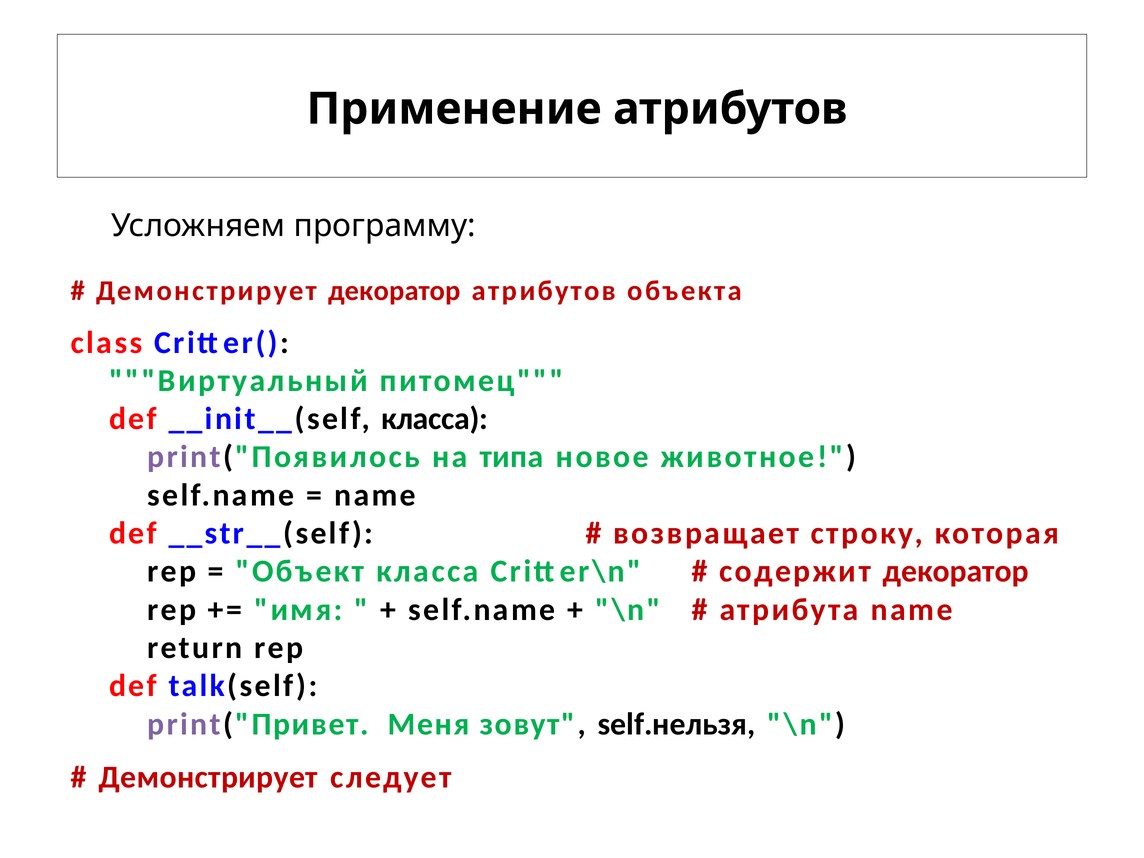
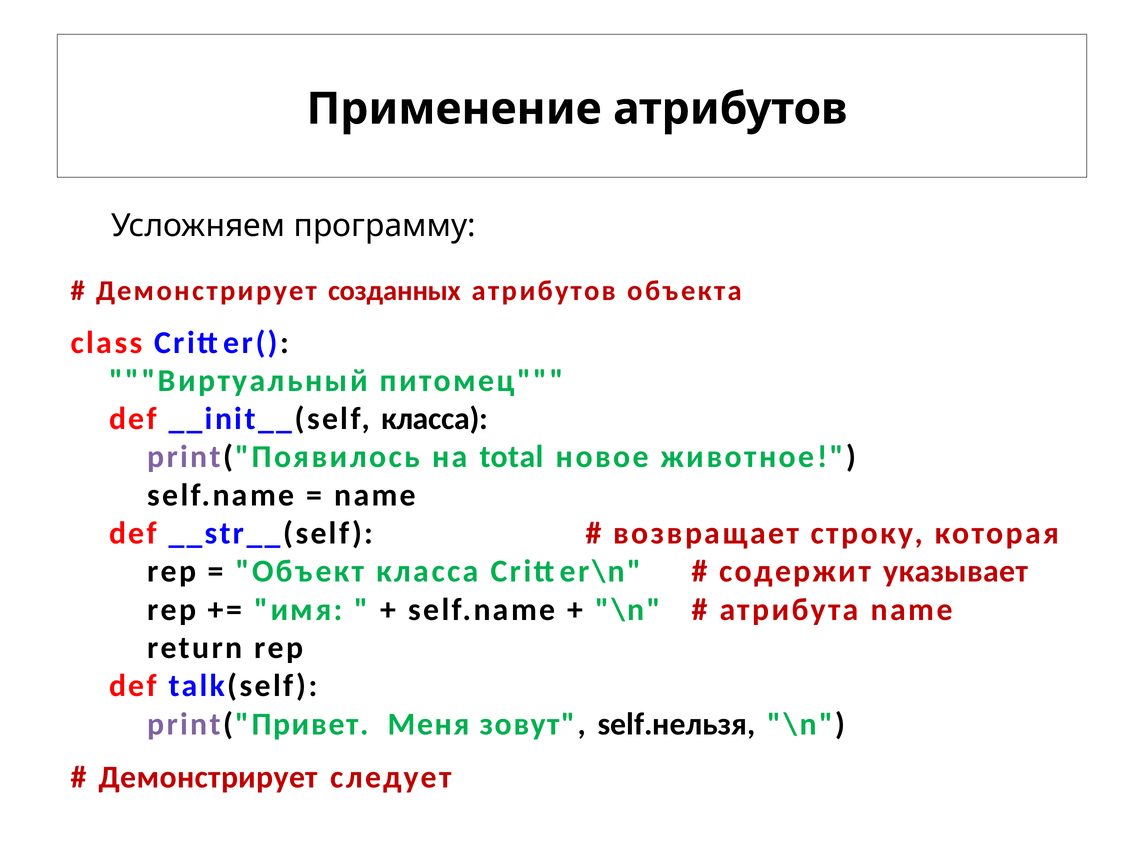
Демонстрирует декоратор: декоратор -> созданных (395, 291)
типа: типа -> total (511, 457)
содержит декоратор: декоратор -> указывает (956, 571)
